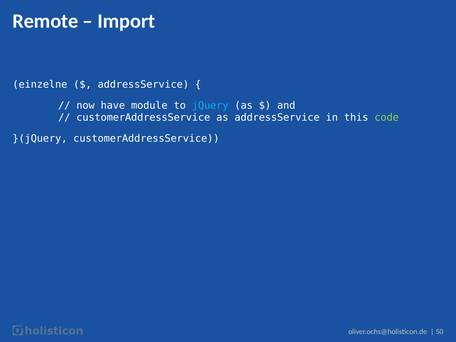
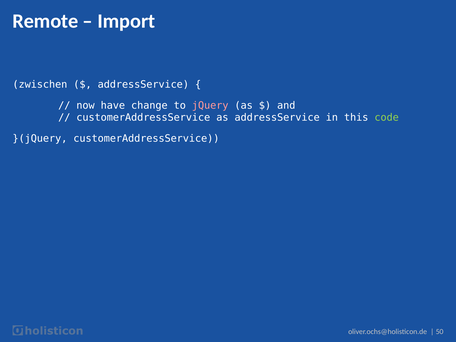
einzelne: einzelne -> zwischen (40, 84)
module: module -> change (149, 105)
jQuery colour: light blue -> pink (210, 105)
